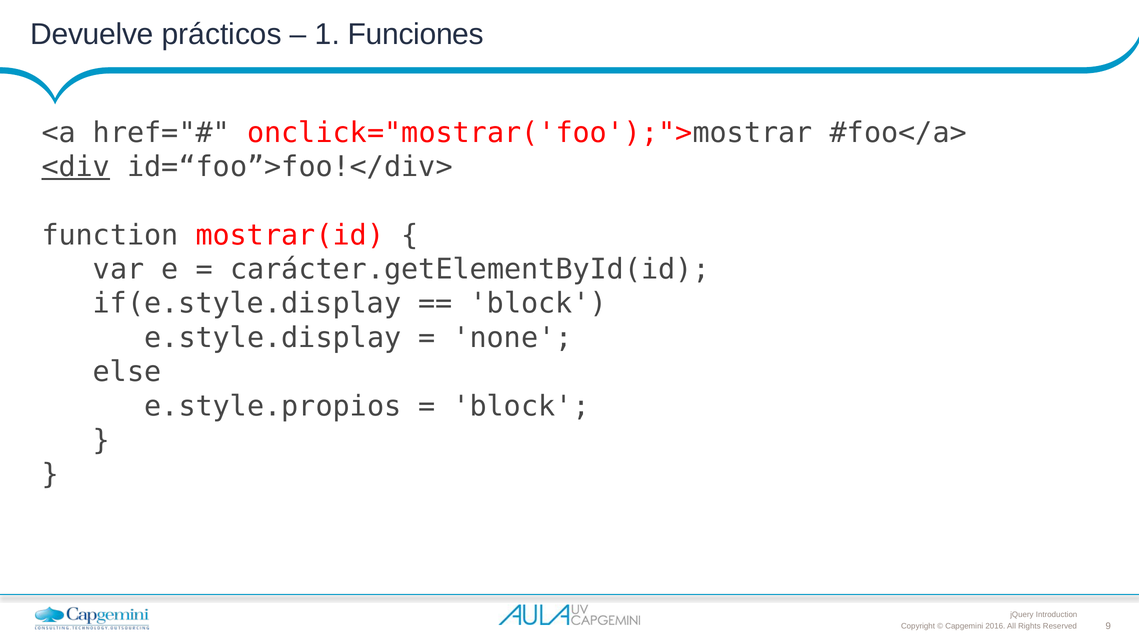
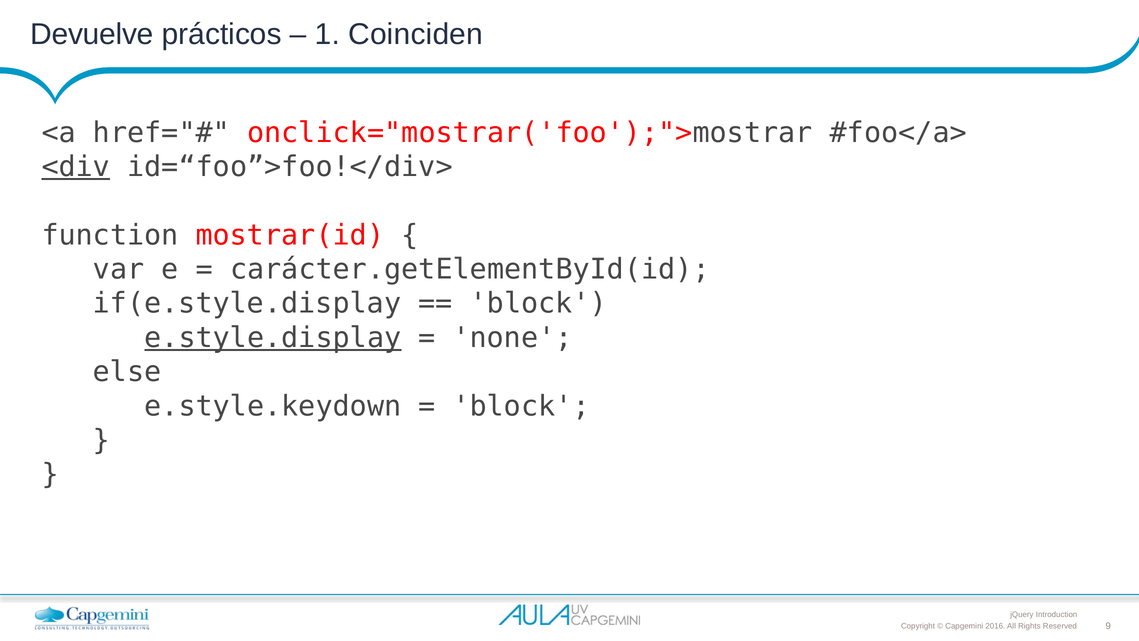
Funciones: Funciones -> Coinciden (416, 34)
e.style.display underline: none -> present (273, 338)
e.style.propios: e.style.propios -> e.style.keydown (273, 406)
